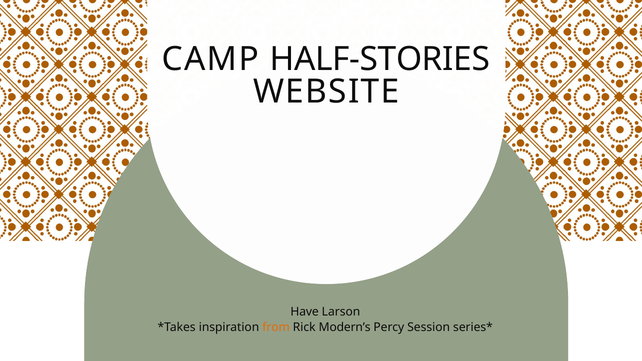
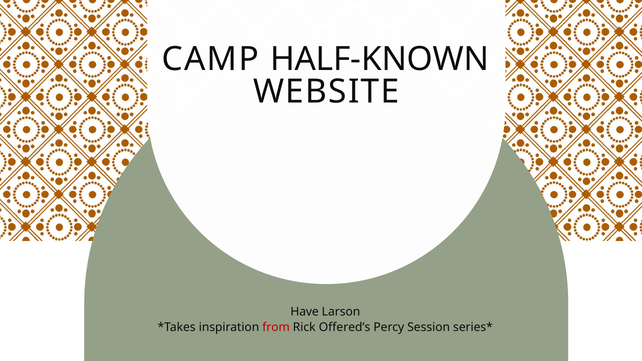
HALF-STORIES: HALF-STORIES -> HALF-KNOWN (380, 59)
from colour: orange -> red (276, 328)
Modern’s: Modern’s -> Offered’s (345, 328)
